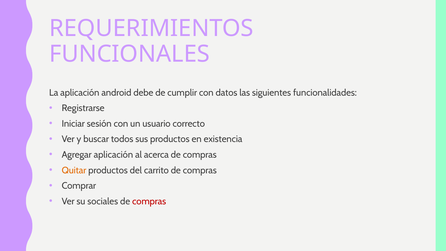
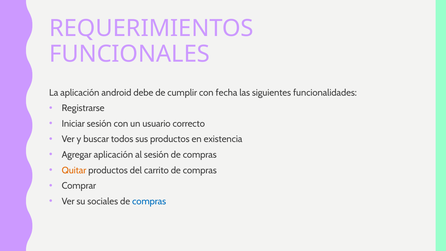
datos: datos -> fecha (226, 93)
al acerca: acerca -> sesión (156, 155)
compras colour: red -> blue (149, 201)
